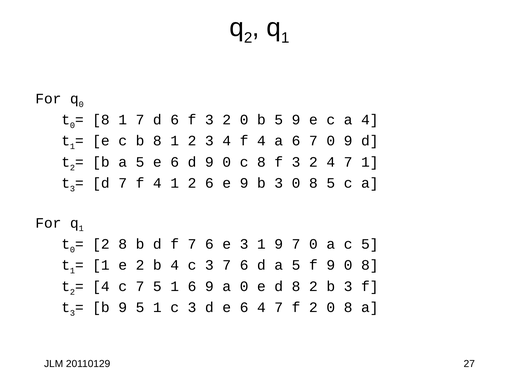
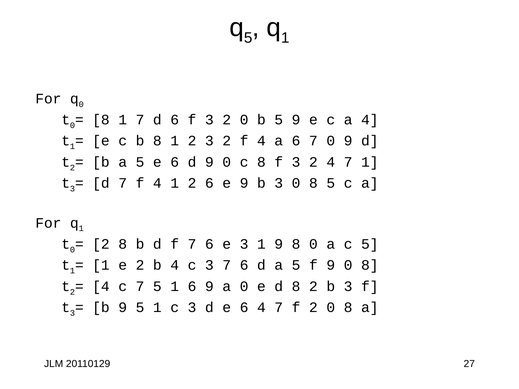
2: 2 -> 5 (248, 38)
2 3 4: 4 -> 2 (227, 141)
9 7: 7 -> 8 (296, 244)
